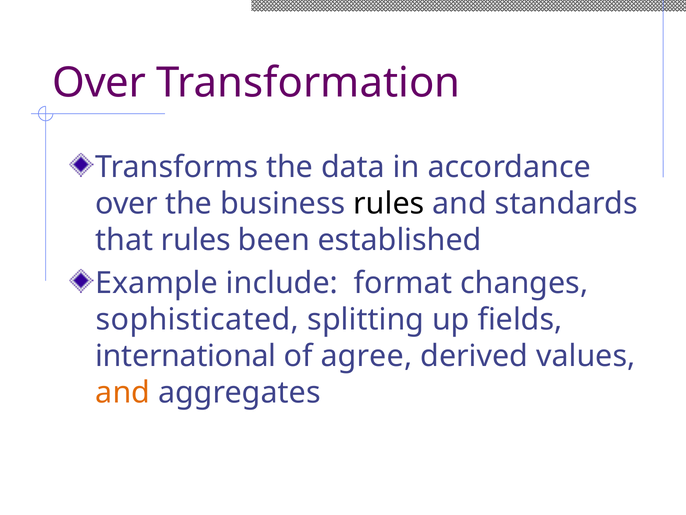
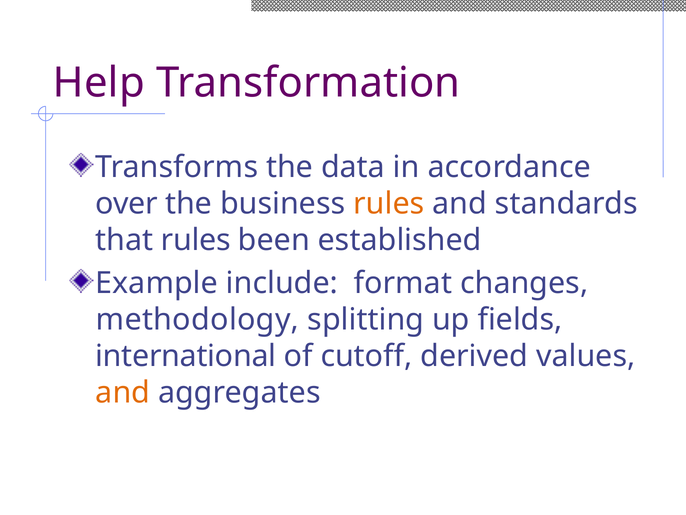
Over: Over -> Help (99, 83)
rules colour: black -> orange (389, 203)
sophisticated: sophisticated -> methodology (197, 319)
agree: agree -> cutoff (366, 356)
